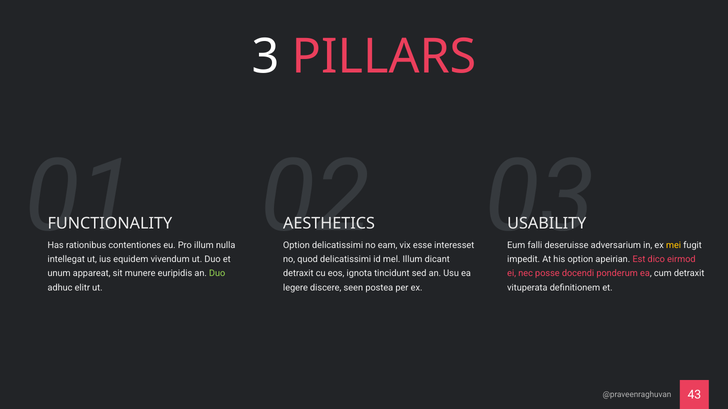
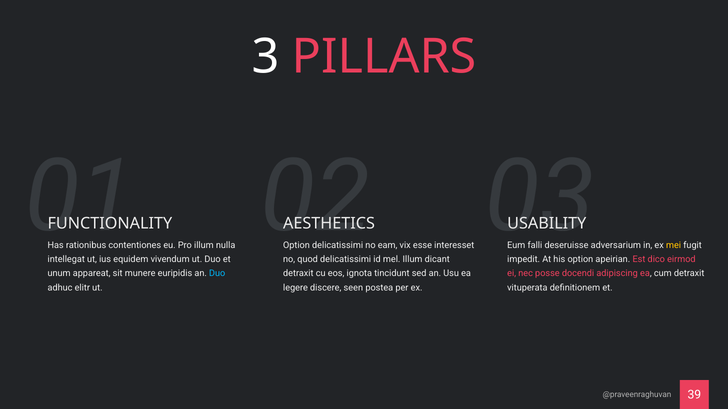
Duo colour: light green -> light blue (217, 274)
ponderum: ponderum -> adipiscing (617, 274)
43: 43 -> 39 (694, 395)
